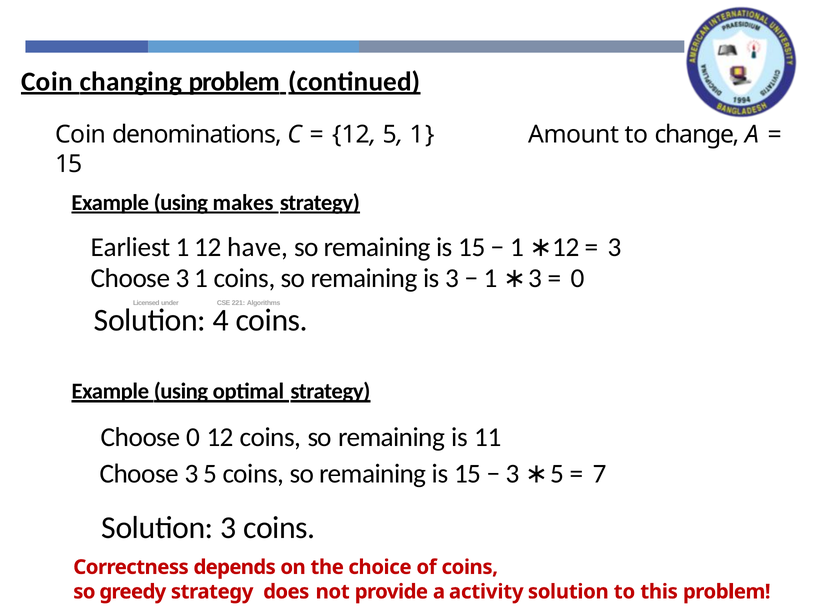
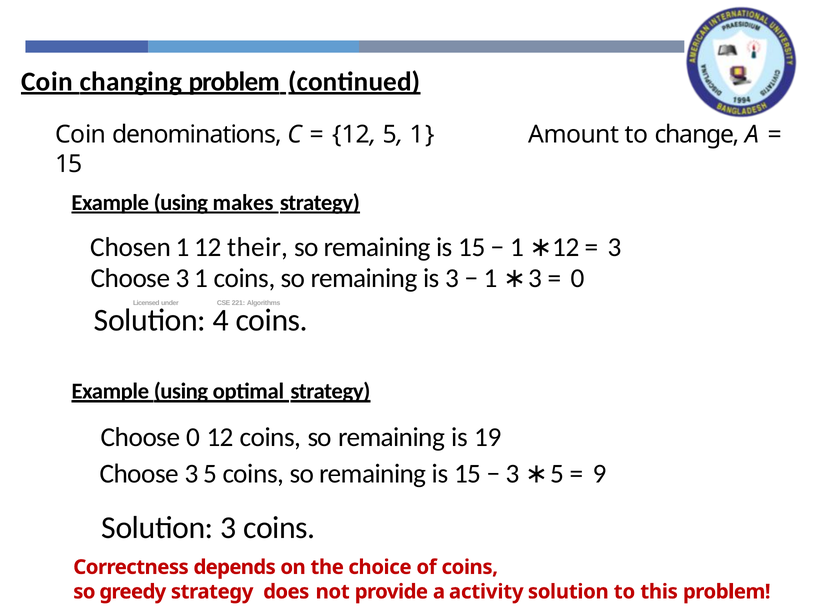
Earliest: Earliest -> Chosen (131, 247)
have: have -> their (258, 247)
11: 11 -> 19 (488, 438)
7: 7 -> 9 (600, 474)
